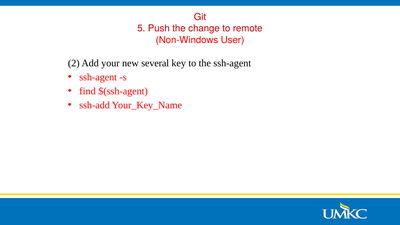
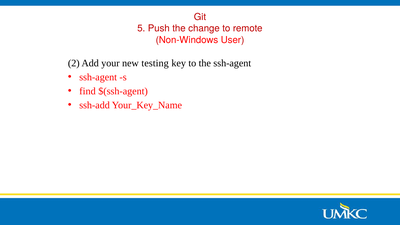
several: several -> testing (155, 63)
